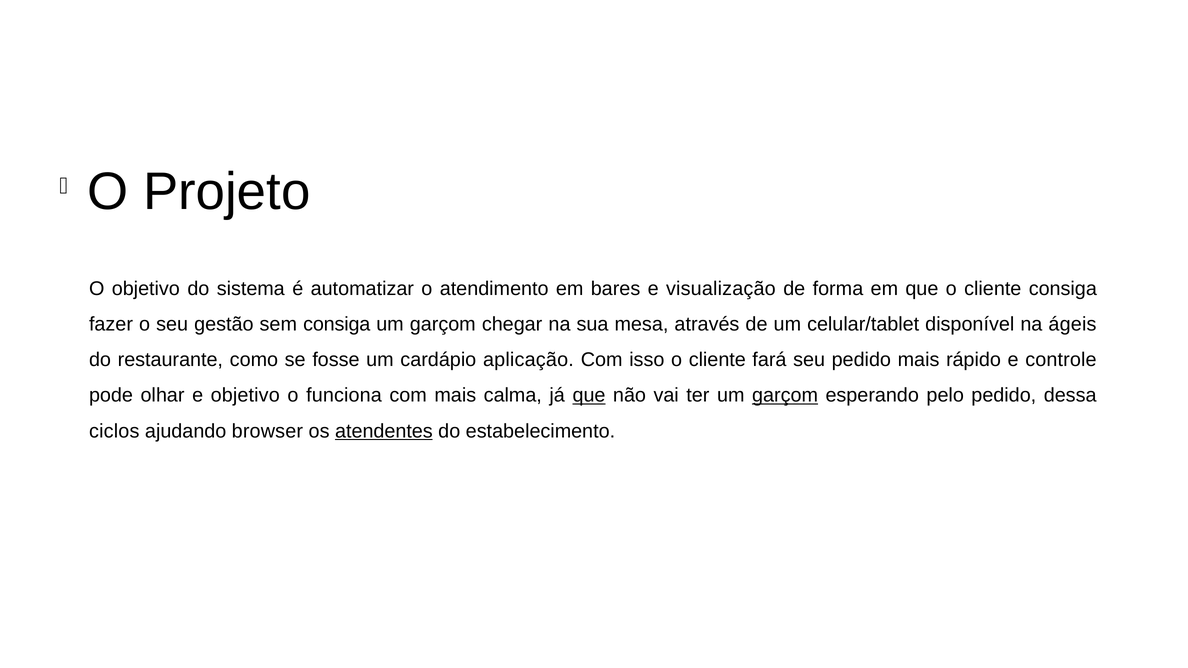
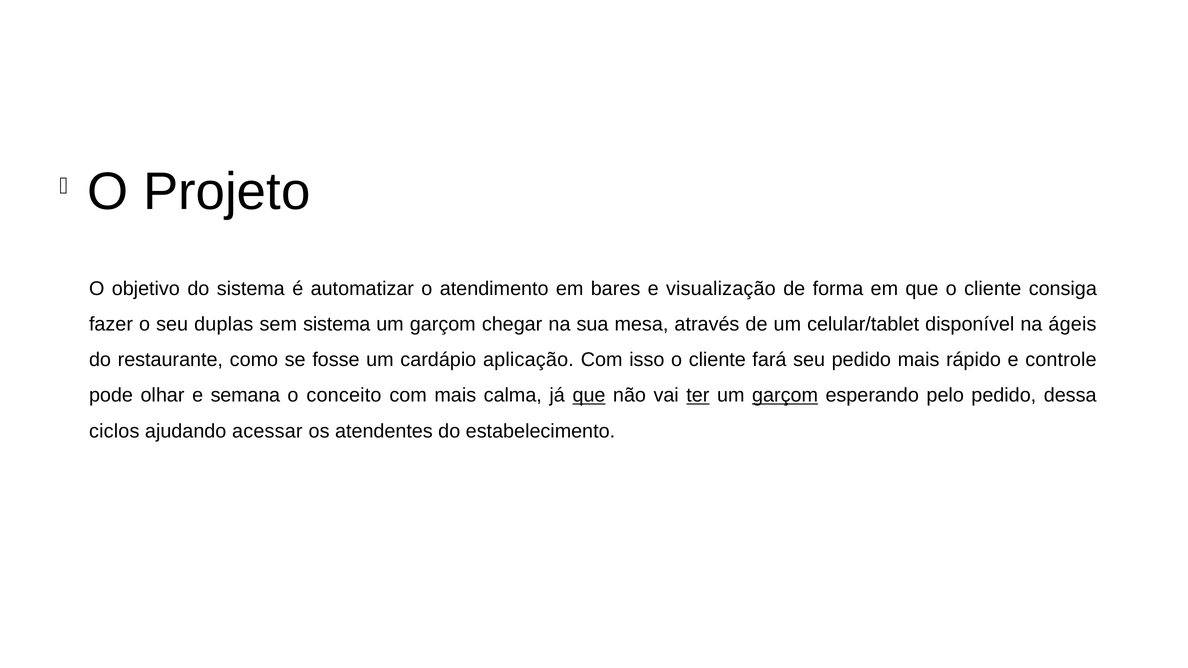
gestão: gestão -> duplas (224, 324)
sem consiga: consiga -> sistema (337, 324)
e objetivo: objetivo -> semana (245, 396)
funciona: funciona -> conceito (344, 396)
ter underline: none -> present (698, 396)
browser: browser -> acessar (267, 431)
atendentes underline: present -> none (384, 431)
